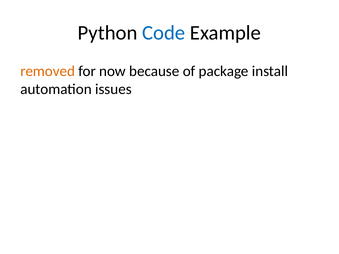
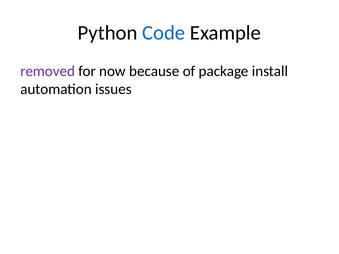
removed colour: orange -> purple (48, 71)
